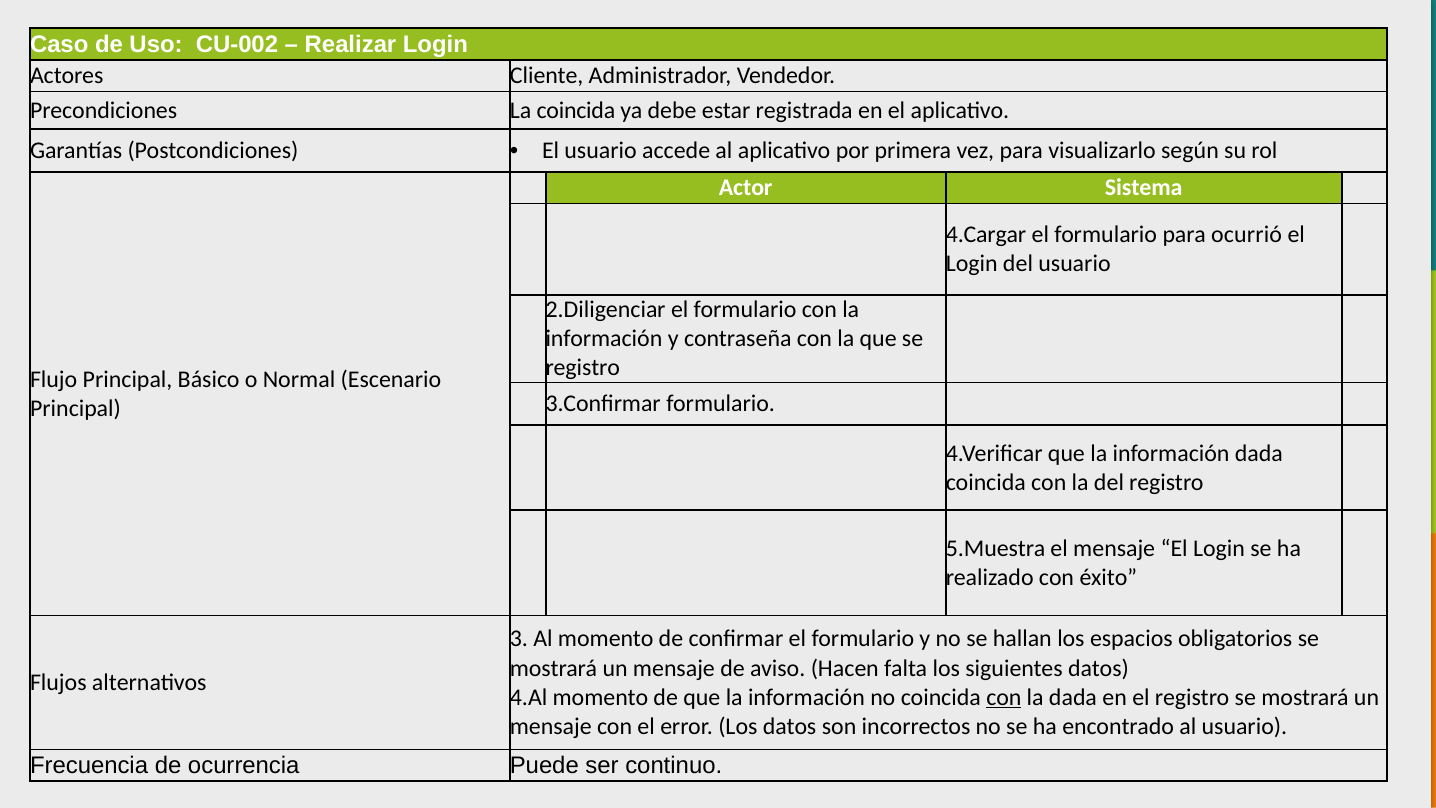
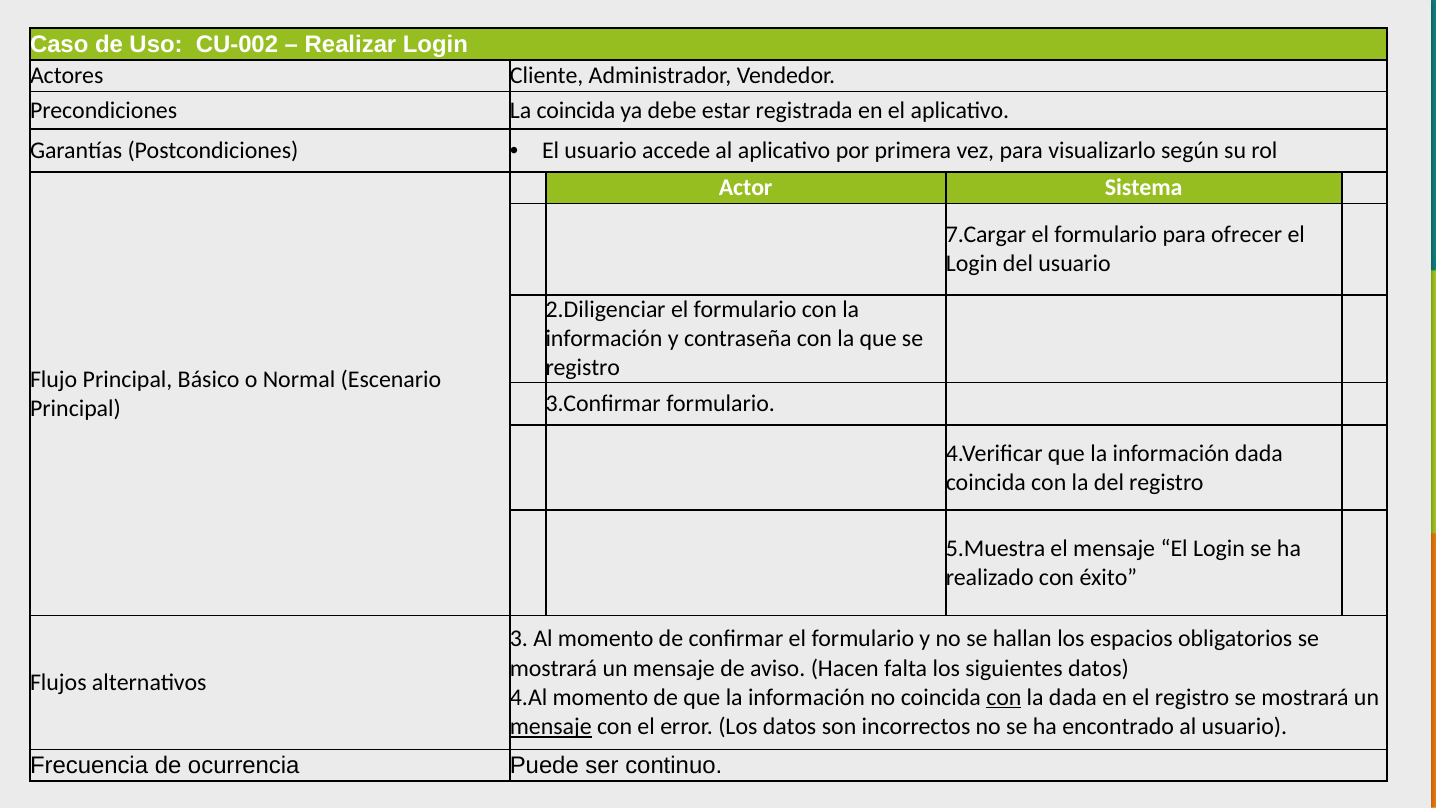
4.Cargar: 4.Cargar -> 7.Cargar (986, 235)
ocurrió: ocurrió -> ofrecer (1247, 235)
mensaje underline: none -> present (551, 726)
